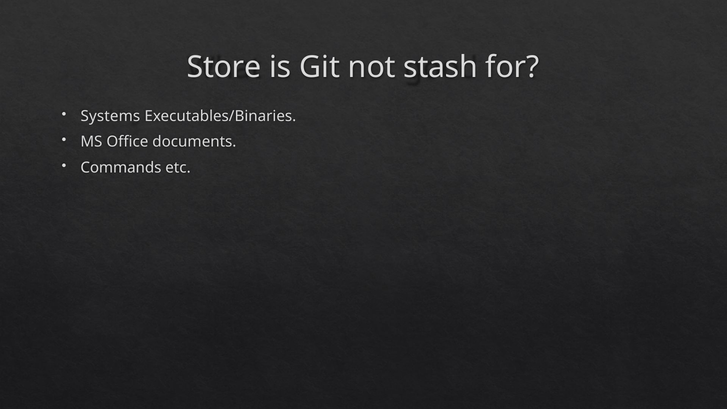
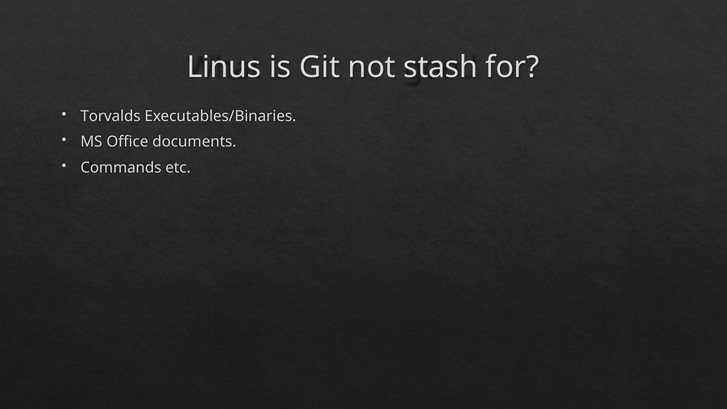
Store: Store -> Linus (224, 67)
Systems: Systems -> Torvalds (110, 116)
